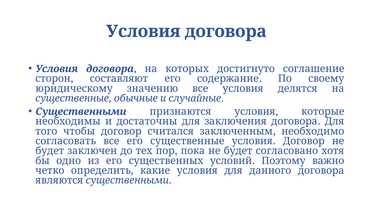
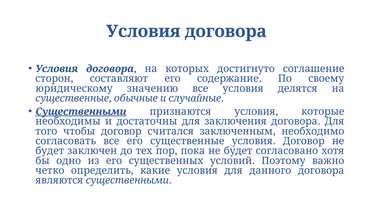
Существенными underline: none -> present (81, 111)
